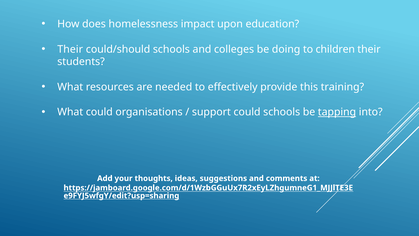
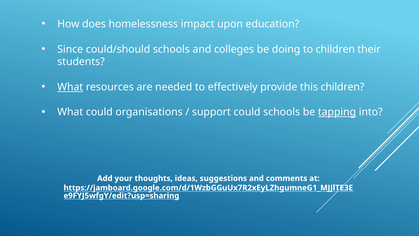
Their: Their -> Since (70, 49)
What underline: none -> present (70, 87)
this training: training -> children (342, 87)
